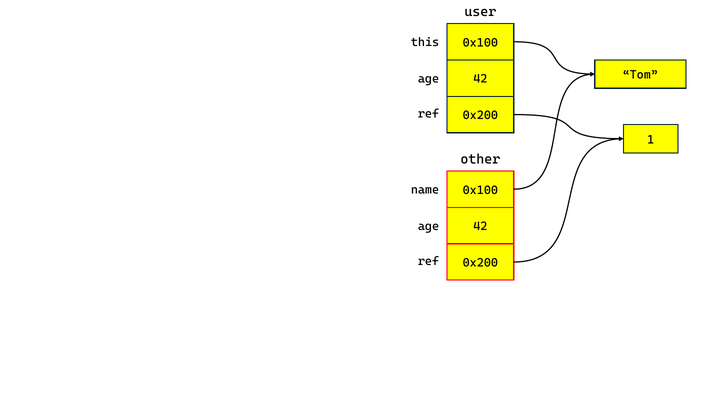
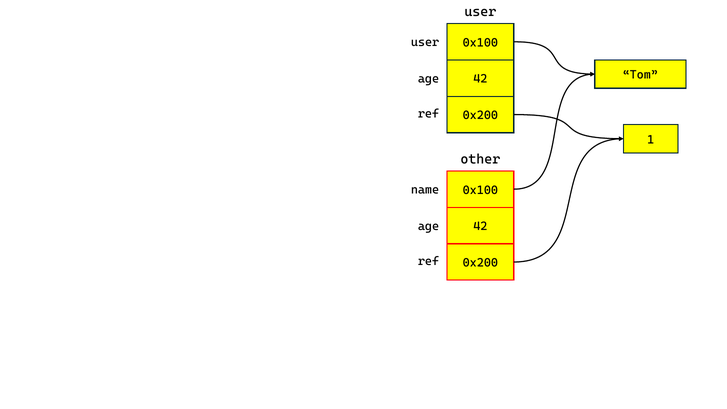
this: this -> user (425, 42)
